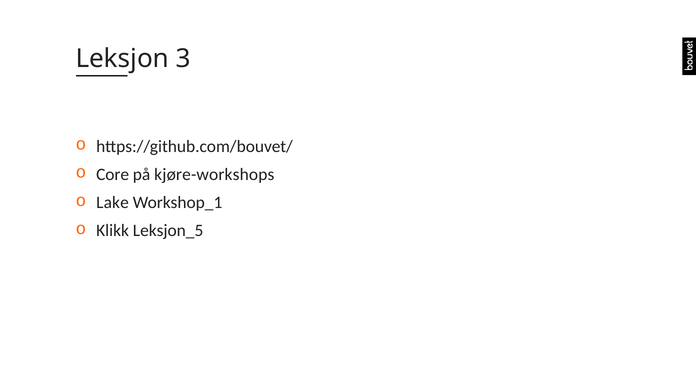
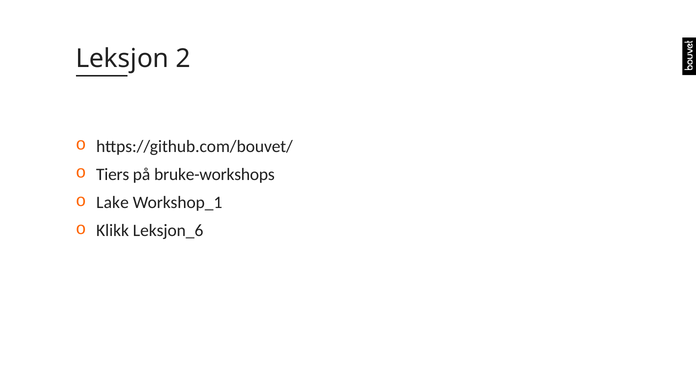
3: 3 -> 2 (183, 59)
Core: Core -> Tiers (113, 175)
kjøre-workshops: kjøre-workshops -> bruke-workshops (214, 175)
Leksjon_5: Leksjon_5 -> Leksjon_6 (168, 231)
